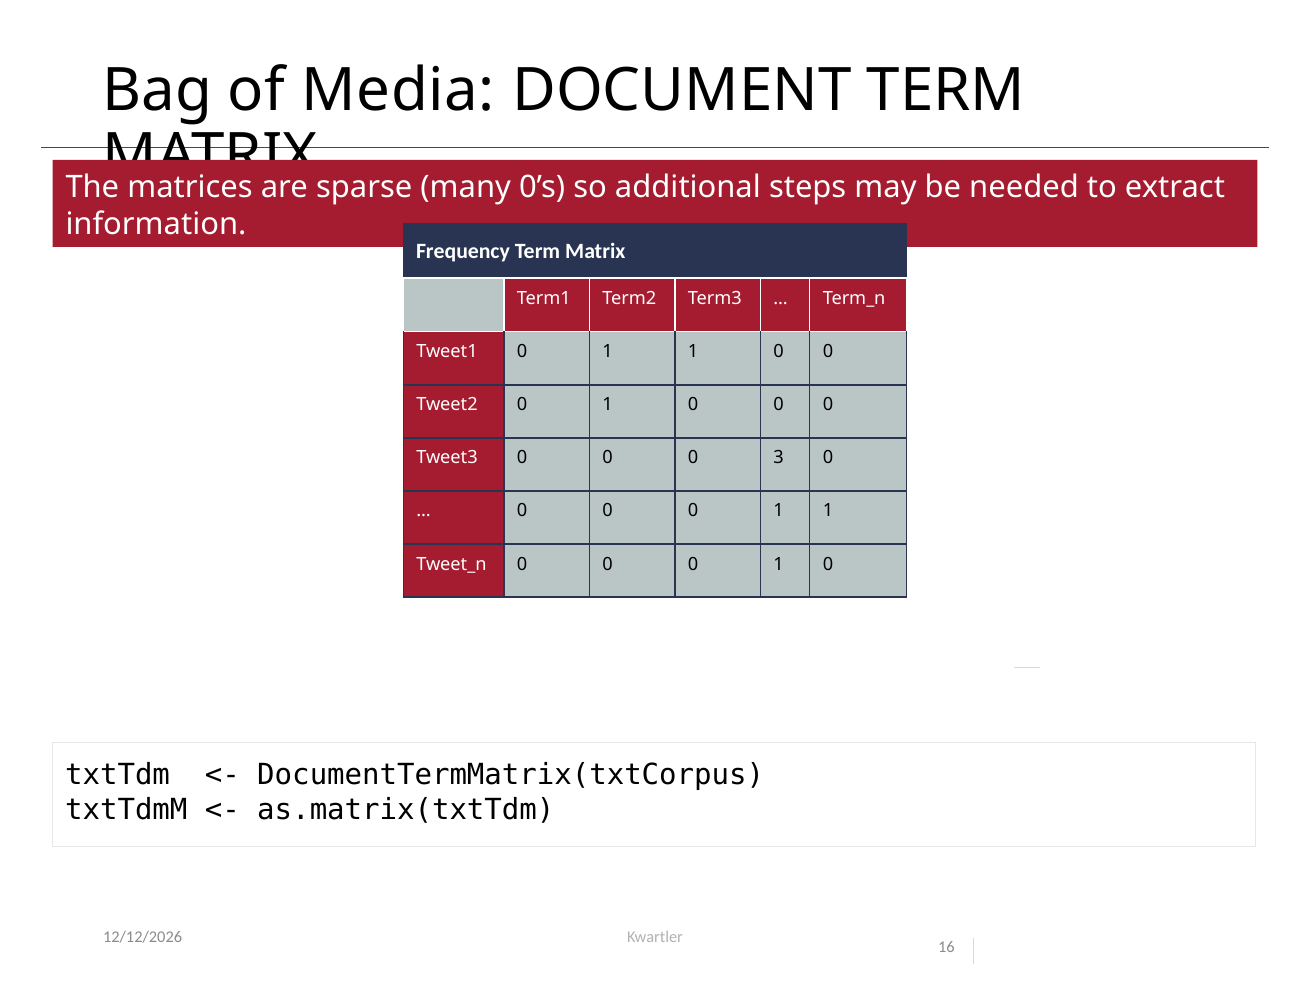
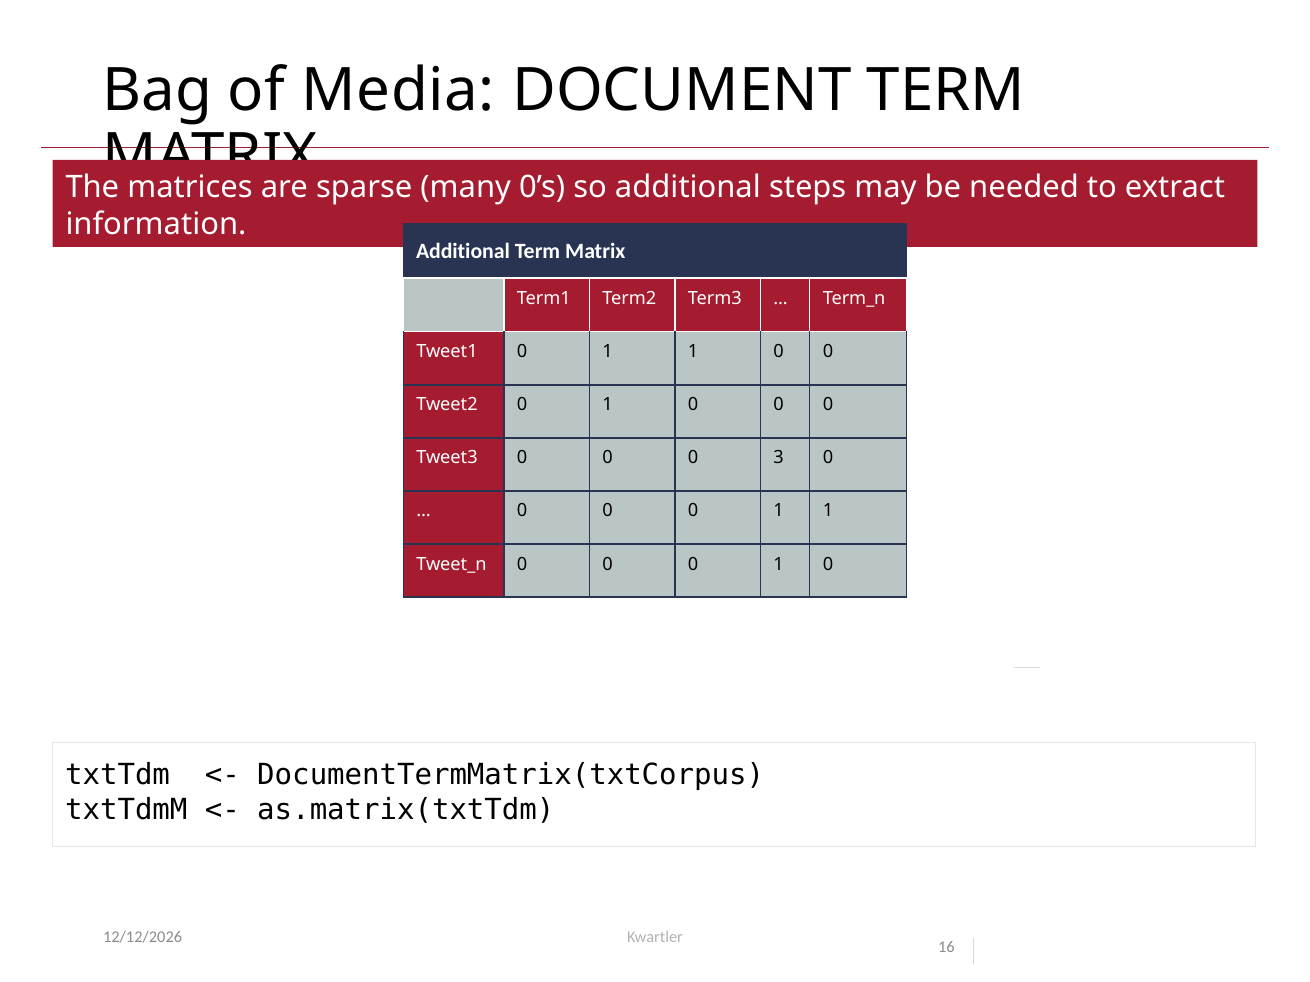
Frequency: Frequency -> Additional (463, 252)
